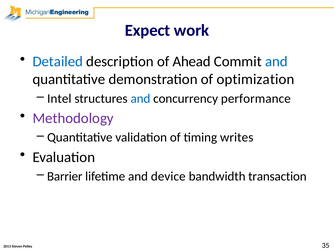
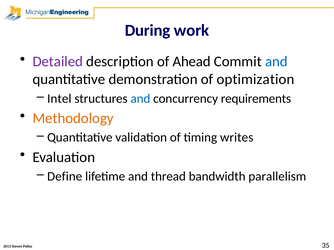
Expect: Expect -> During (148, 30)
Detailed colour: blue -> purple (58, 62)
performance: performance -> requirements (256, 99)
Methodology colour: purple -> orange (73, 118)
Barrier: Barrier -> Define (65, 177)
device: device -> thread (168, 177)
transaction: transaction -> parallelism (277, 177)
